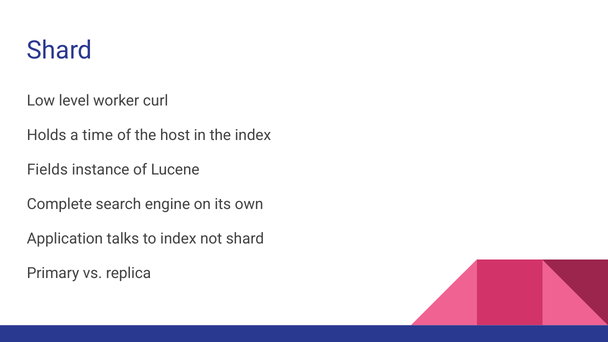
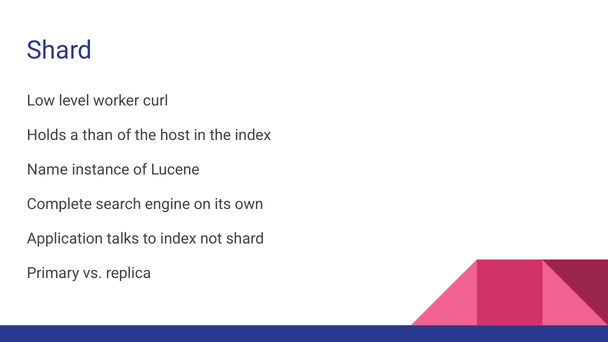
time: time -> than (98, 135)
Fields: Fields -> Name (47, 170)
